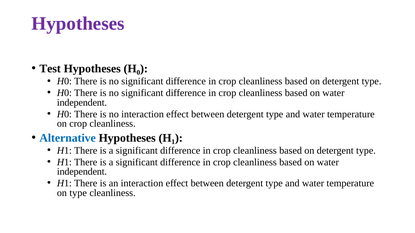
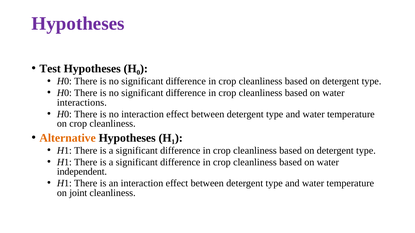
independent: independent -> interactions (82, 103)
Alternative colour: blue -> orange (68, 138)
on type: type -> joint (78, 193)
